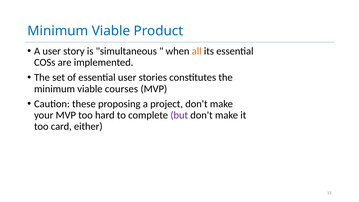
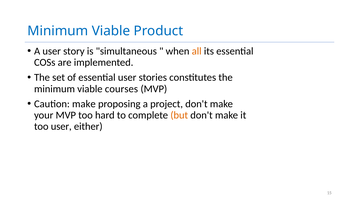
Caution these: these -> make (84, 104)
but colour: purple -> orange (179, 115)
too card: card -> user (61, 126)
